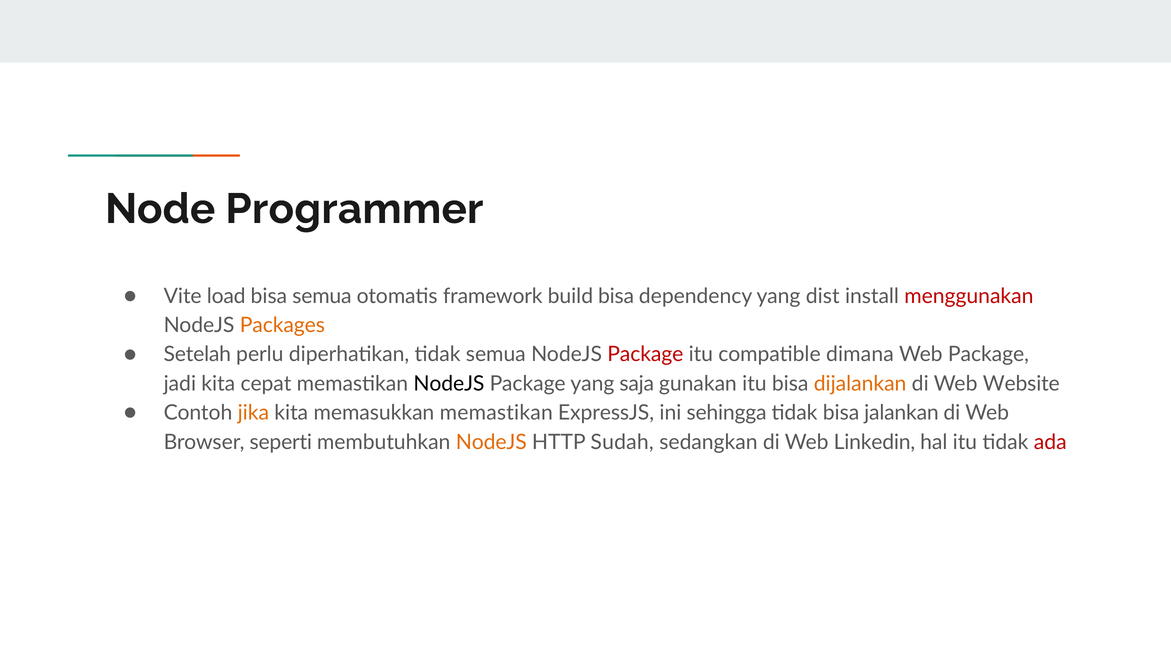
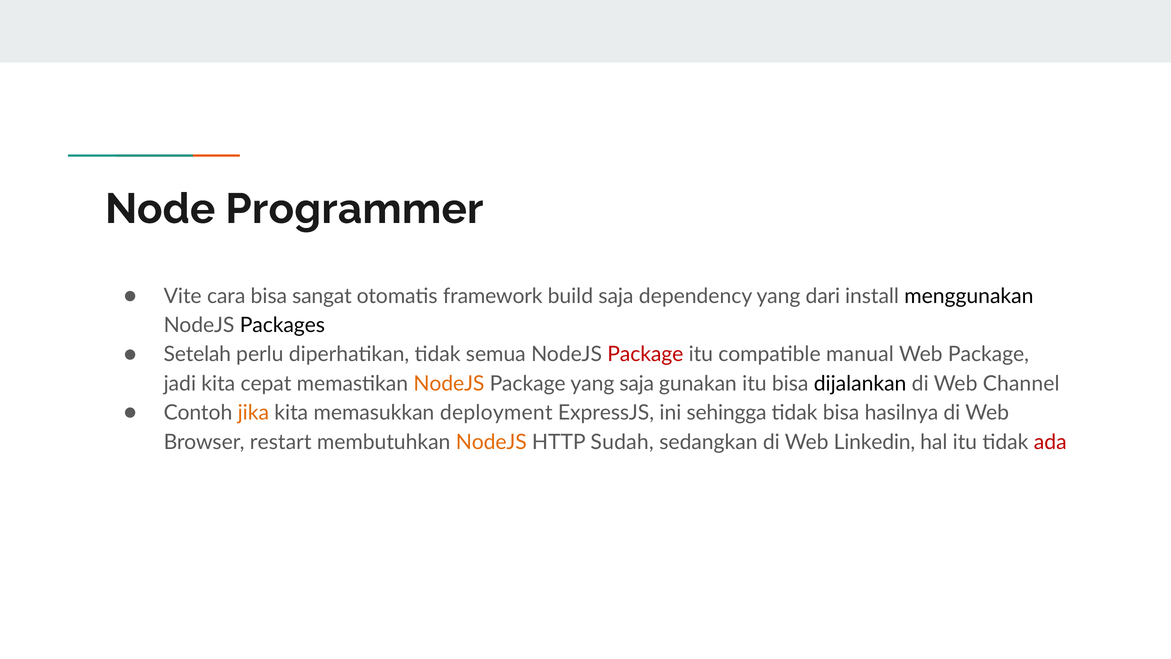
load: load -> cara (226, 296)
bisa semua: semua -> sangat (322, 296)
build bisa: bisa -> saja (616, 296)
dist: dist -> dari (823, 296)
menggunakan colour: red -> black (969, 296)
Packages colour: orange -> black (282, 325)
dimana: dimana -> manual (860, 354)
NodeJS colour: black -> orange (449, 383)
dijalankan colour: orange -> black (860, 383)
Website: Website -> Channel (1021, 383)
memasukkan memastikan: memastikan -> deployment (496, 413)
jalankan: jalankan -> hasilnya (901, 413)
seperti: seperti -> restart (281, 442)
